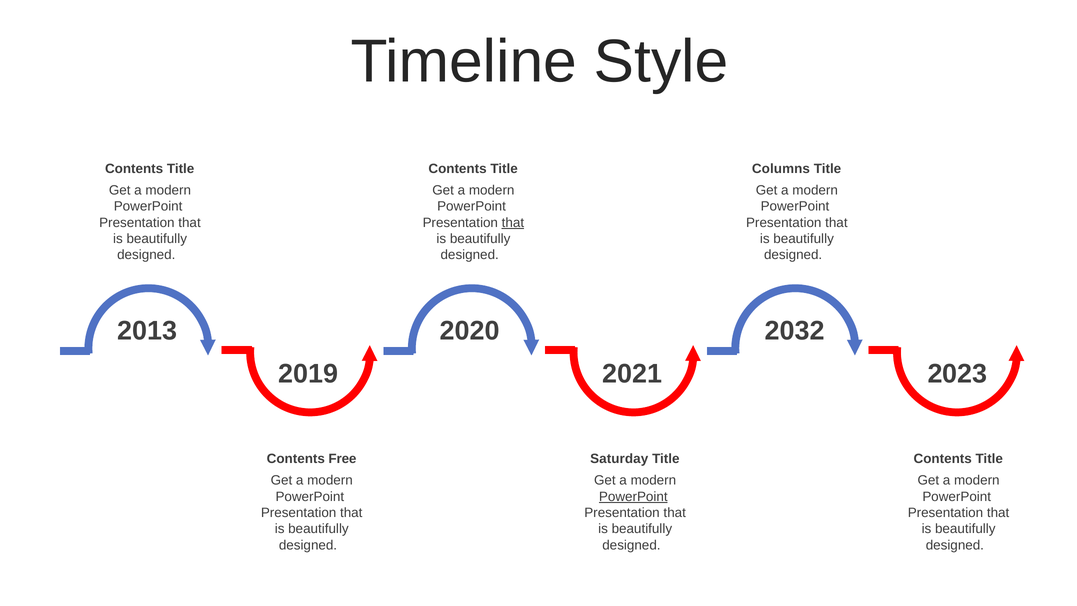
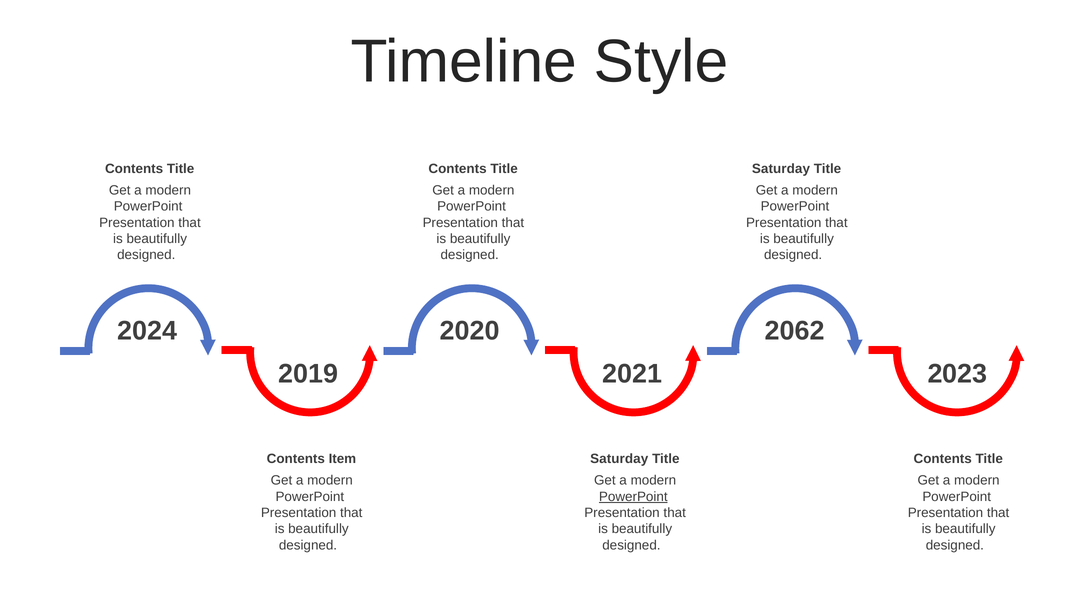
Columns: Columns -> Saturday (781, 169)
that underline: present -> none (513, 223)
2013: 2013 -> 2024 (147, 331)
2032: 2032 -> 2062 (795, 331)
Free: Free -> Item (342, 459)
